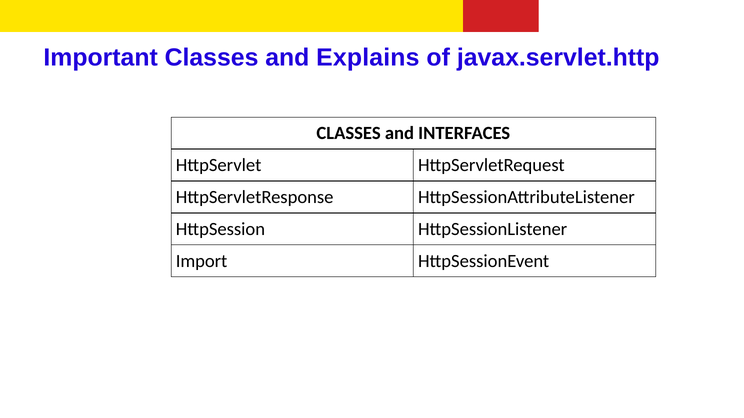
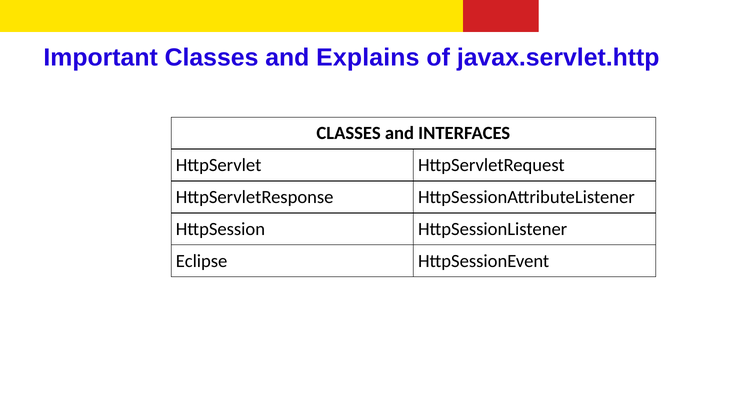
Import: Import -> Eclipse (202, 261)
